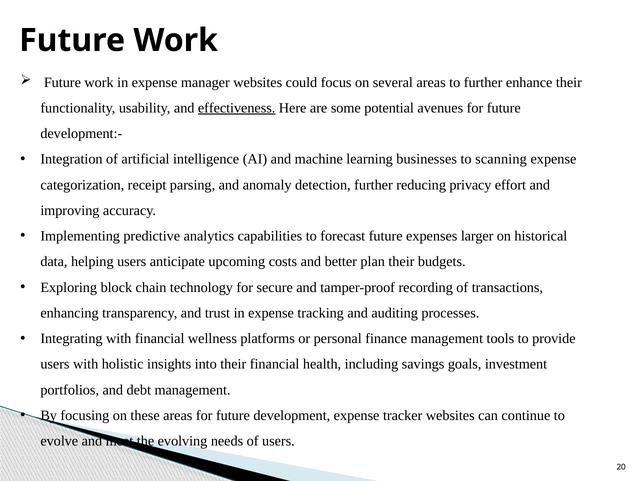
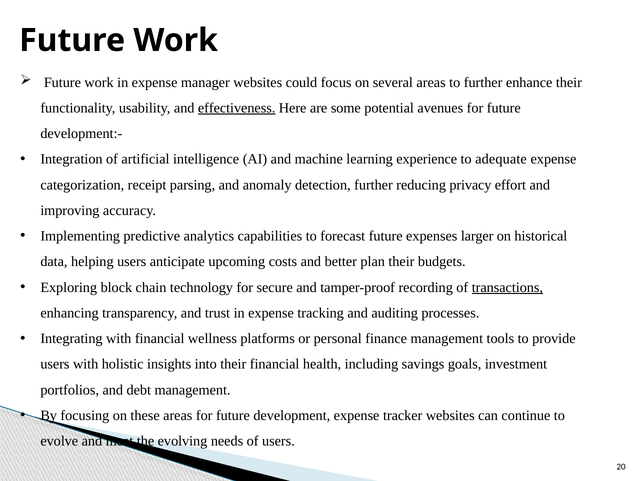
businesses: businesses -> experience (427, 159)
scanning: scanning -> adequate (501, 159)
transactions underline: none -> present (507, 287)
